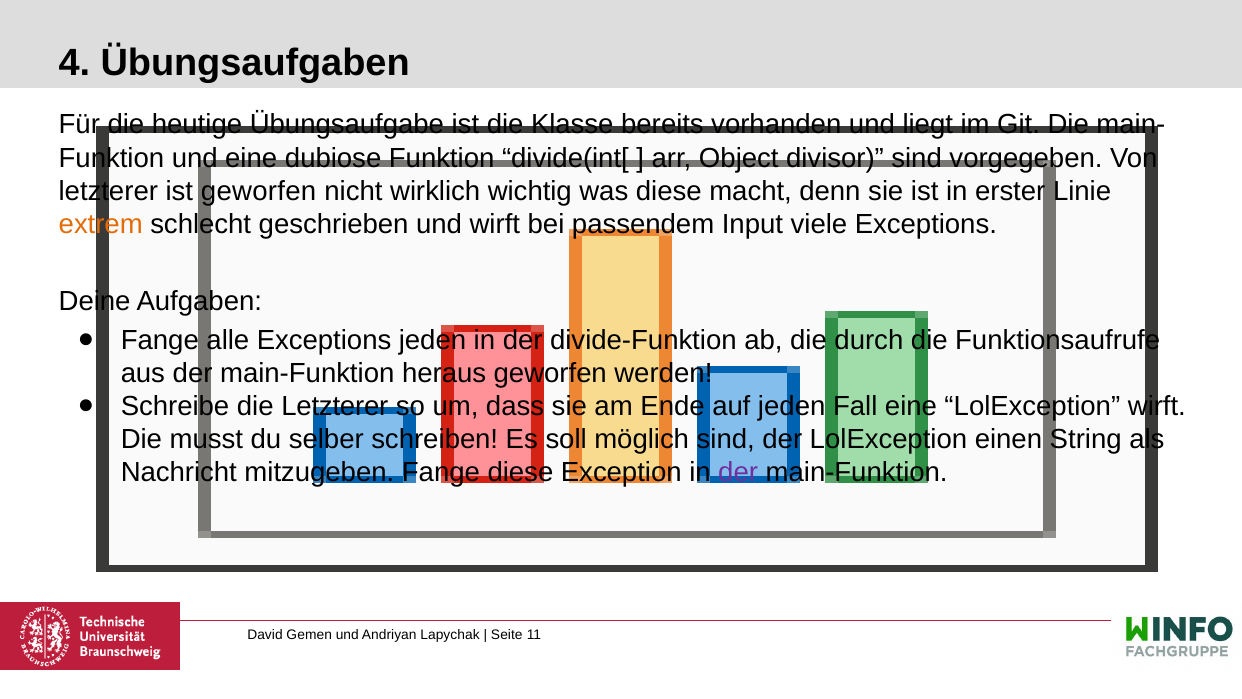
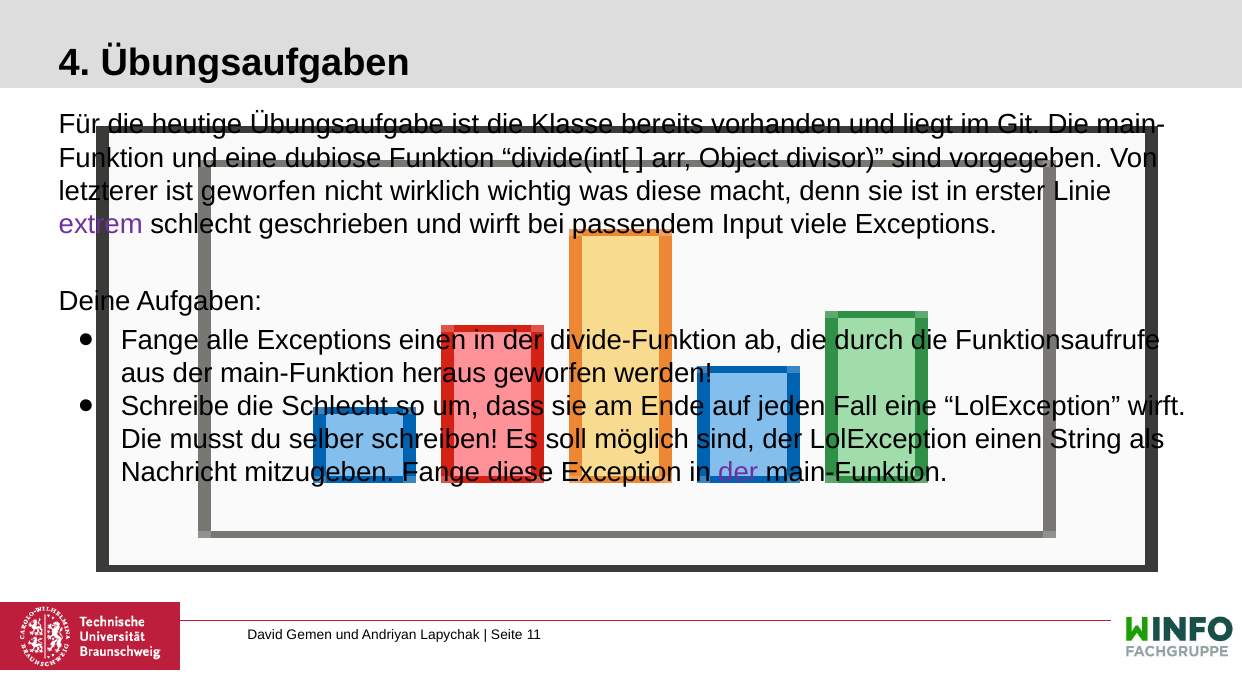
extrem colour: orange -> purple (101, 224)
Exceptions jeden: jeden -> einen (433, 340)
die Letzterer: Letzterer -> Schlecht (335, 406)
